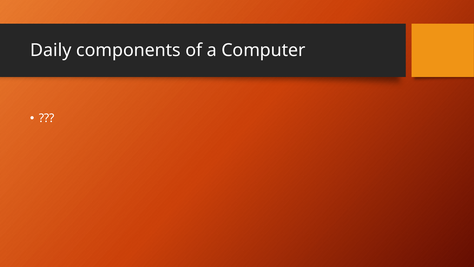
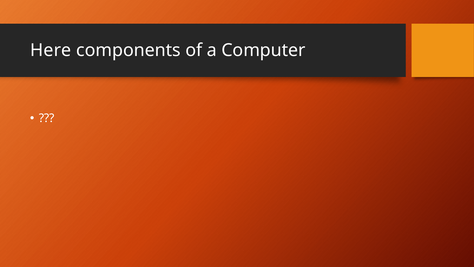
Daily: Daily -> Here (51, 50)
